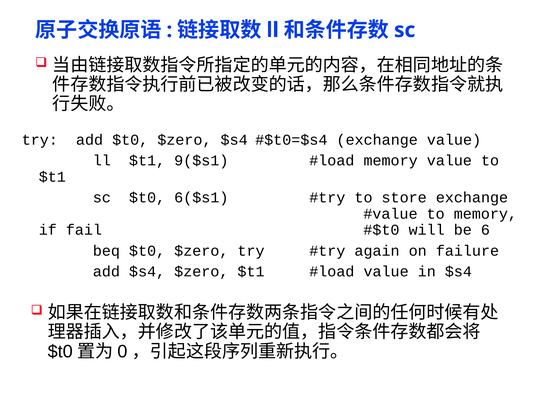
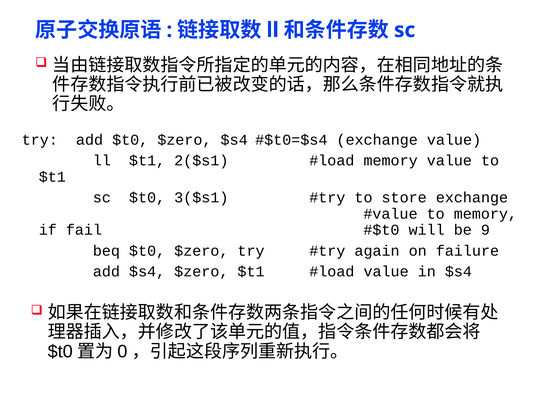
9($s1: 9($s1 -> 2($s1 (201, 161)
6($s1: 6($s1 -> 3($s1 (201, 198)
6: 6 -> 9 (485, 230)
